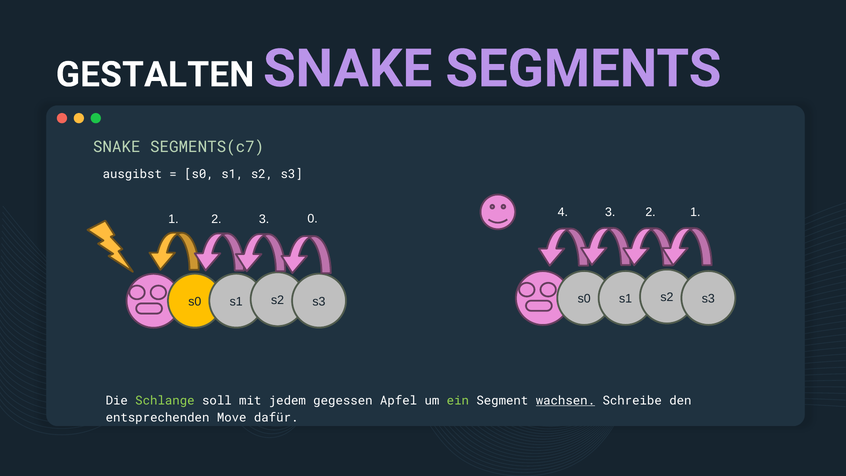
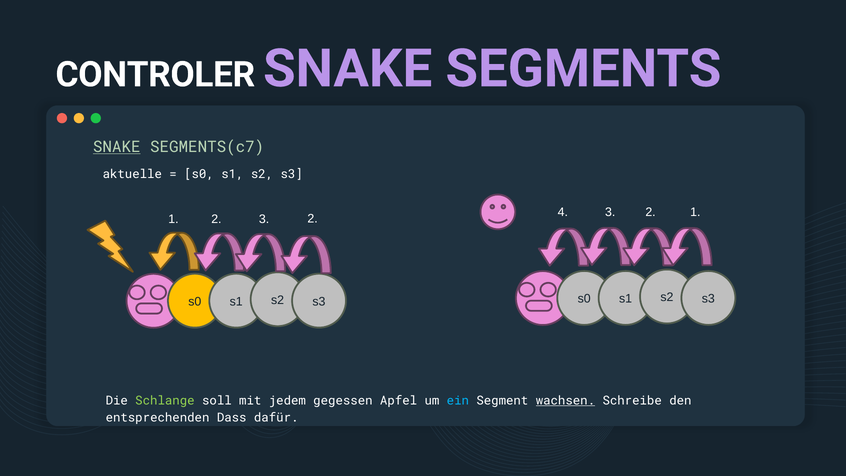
GESTALTEN: GESTALTEN -> CONTROLER (155, 75)
SNAKE underline: none -> present (117, 147)
ausgibst: ausgibst -> aktuelle (132, 174)
0: 0 -> 2 (313, 219)
ein colour: light green -> light blue (458, 400)
Move: Move -> Dass (232, 417)
